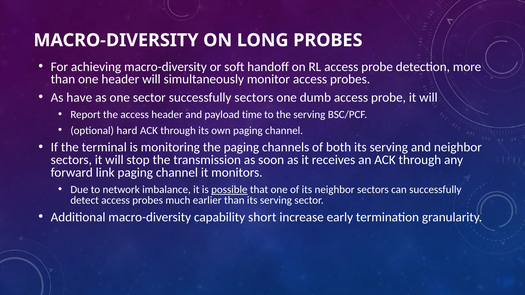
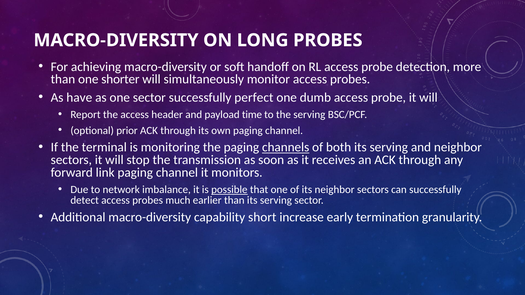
one header: header -> shorter (120, 79)
successfully sectors: sectors -> perfect (254, 97)
hard: hard -> prior (127, 131)
channels underline: none -> present (286, 147)
